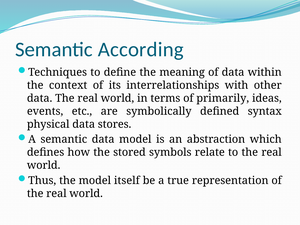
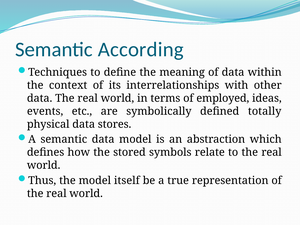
primarily: primarily -> employed (223, 98)
syntax: syntax -> totally (265, 111)
